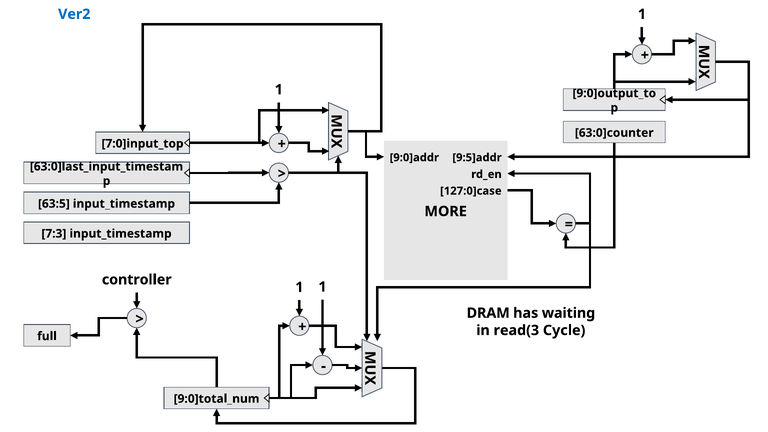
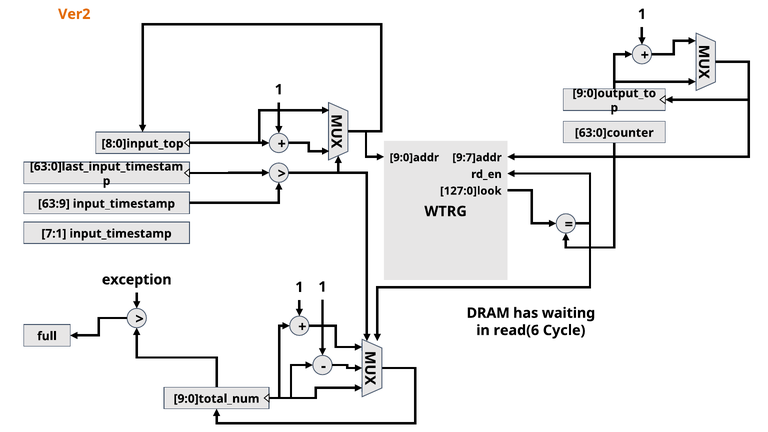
Ver2 colour: blue -> orange (74, 14)
7:0]input_top: 7:0]input_top -> 8:0]input_top (143, 144)
9:5]addr: 9:5]addr -> 9:7]addr (477, 158)
127:0]case: 127:0]case -> 127:0]look (471, 191)
63:5: 63:5 -> 63:9 (54, 204)
MORE: MORE -> WTRG (446, 211)
7:3: 7:3 -> 7:1 (54, 234)
controller: controller -> exception (137, 280)
read(3: read(3 -> read(6 (516, 330)
